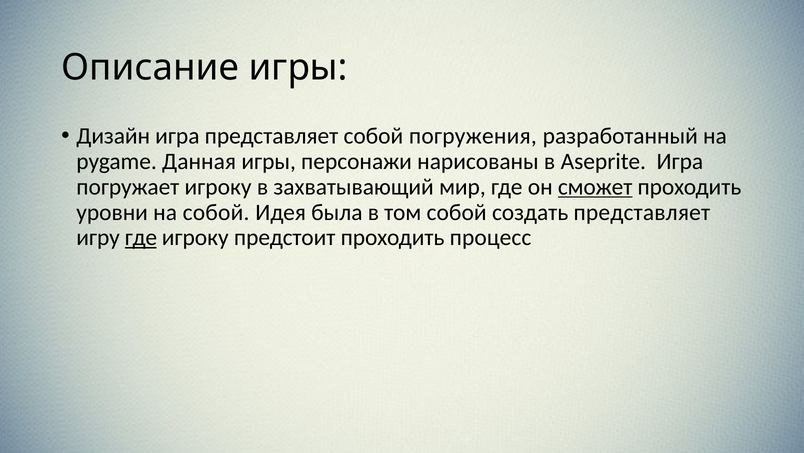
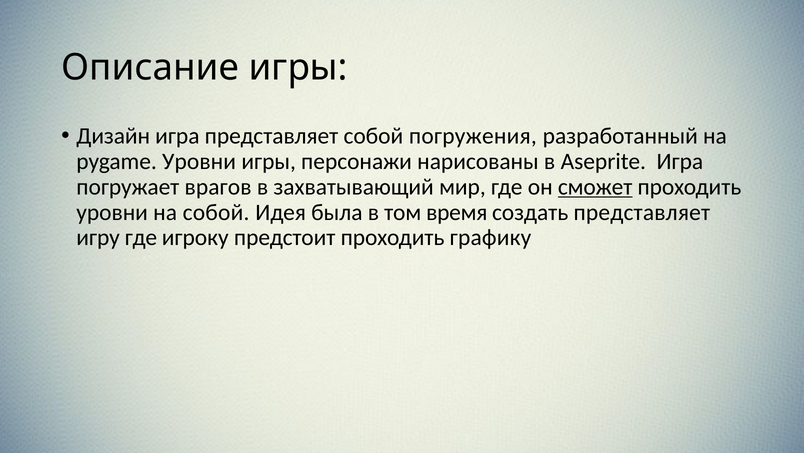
pygame Данная: Данная -> Уровни (199, 161)
погружает игроку: игроку -> врагов (218, 187)
том собой: собой -> время (457, 212)
где underline: present -> none (141, 237)
процесс: процесс -> графику (491, 237)
